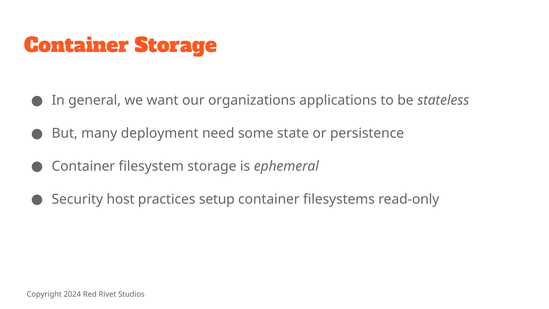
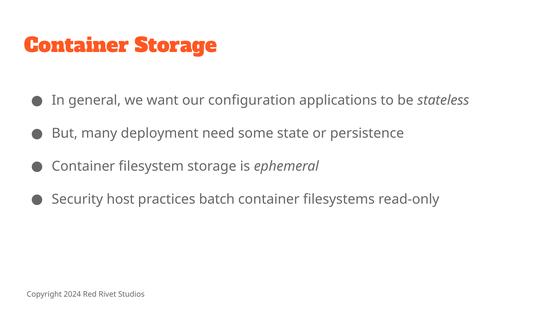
organizations: organizations -> configuration (252, 100)
setup: setup -> batch (217, 199)
